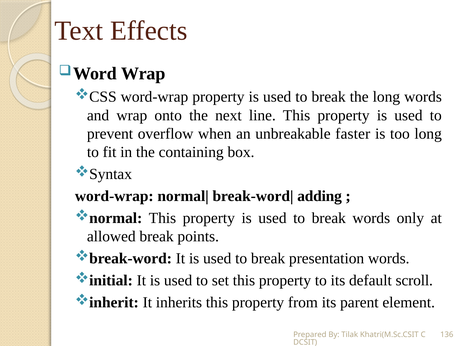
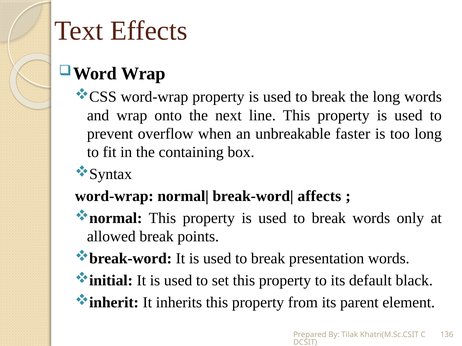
adding: adding -> affects (319, 196)
scroll: scroll -> black (414, 281)
